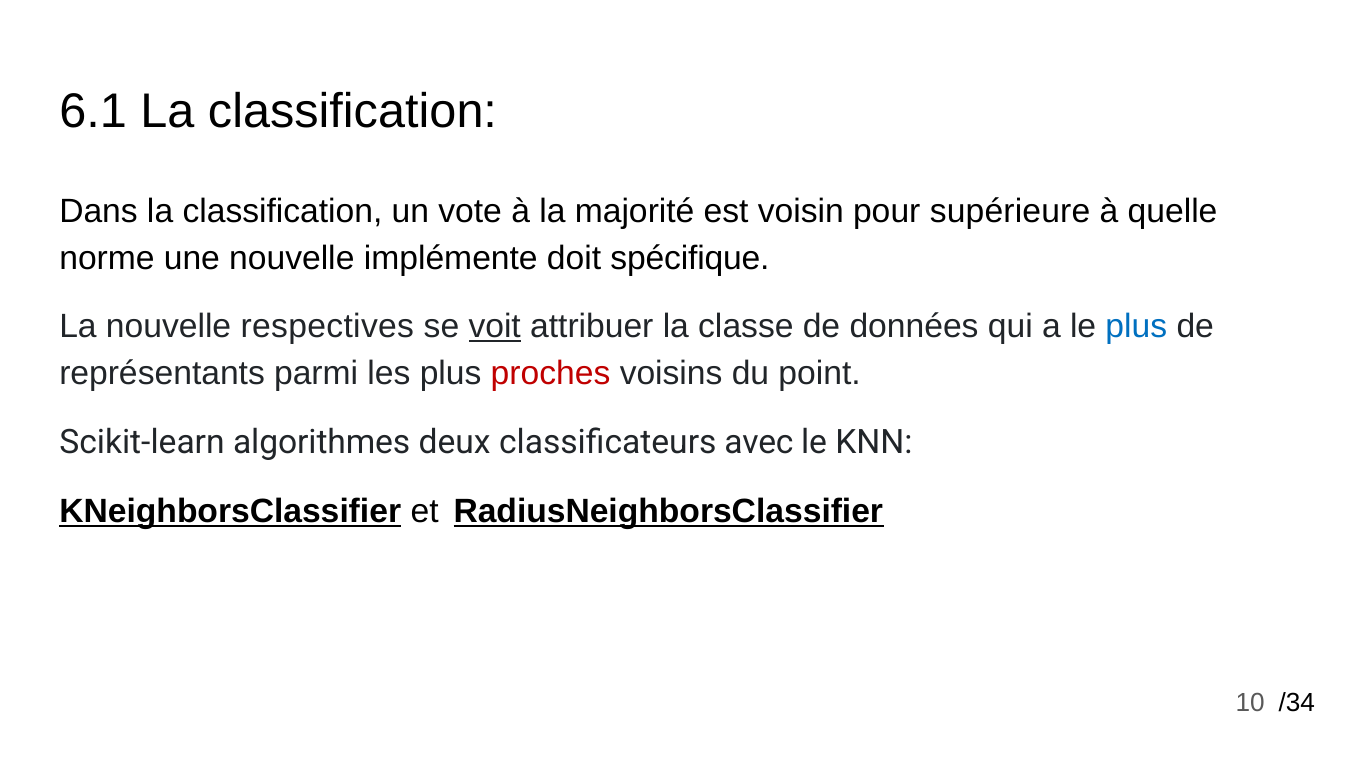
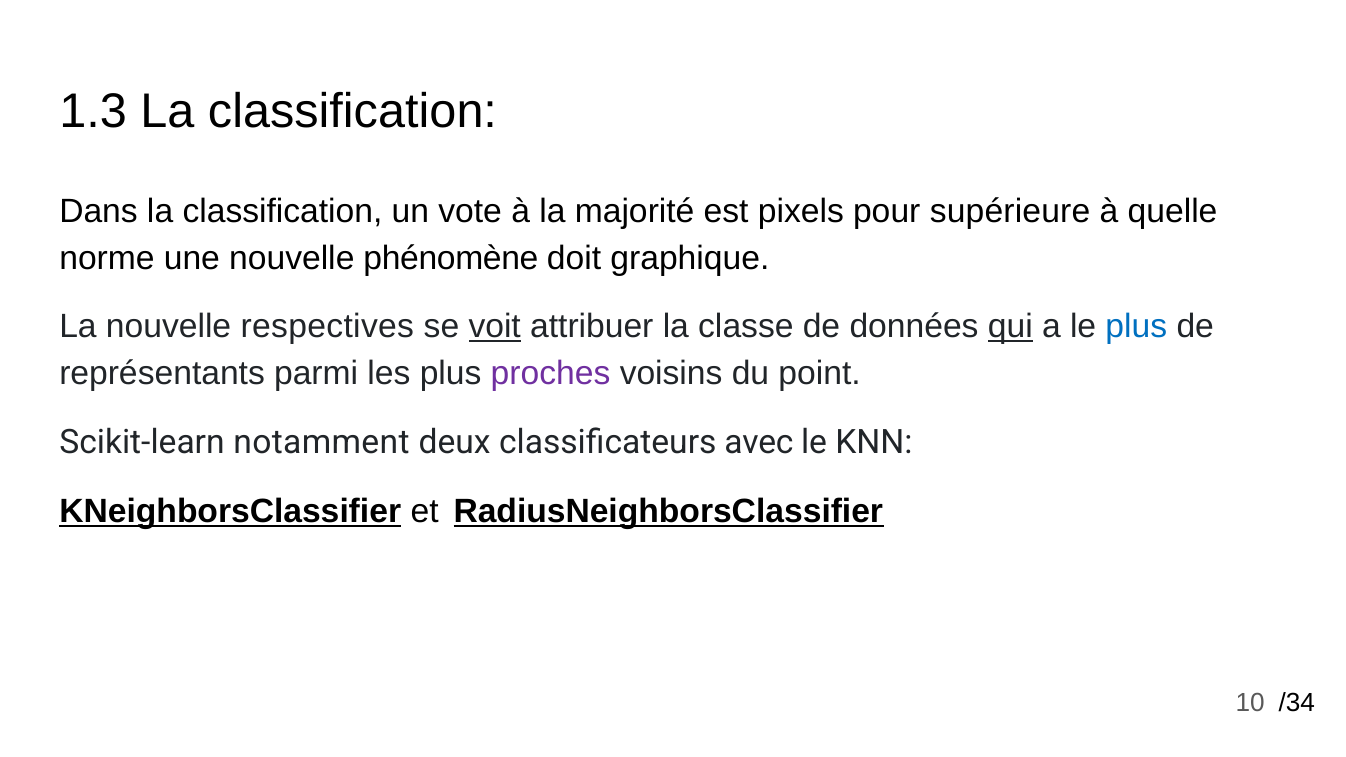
6.1: 6.1 -> 1.3 (93, 112)
voisin: voisin -> pixels (801, 212)
implémente: implémente -> phénomène (451, 258)
spécifique: spécifique -> graphique (690, 258)
qui underline: none -> present (1010, 327)
proches colour: red -> purple (551, 373)
algorithmes: algorithmes -> notamment (321, 442)
